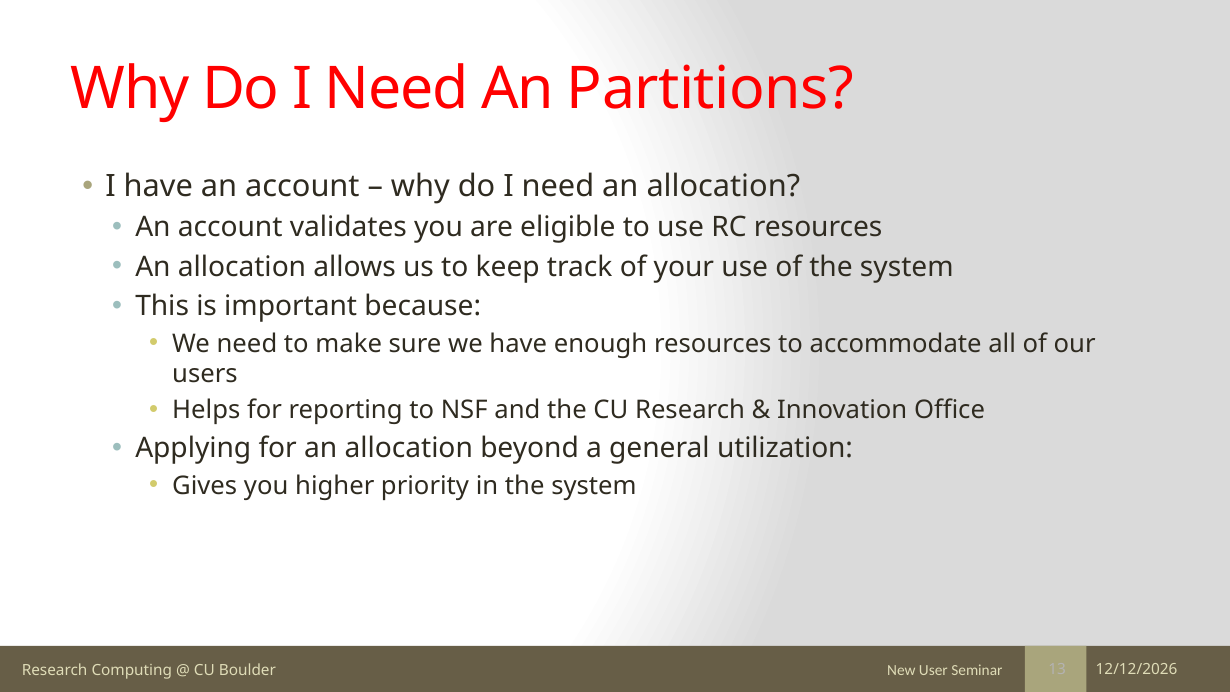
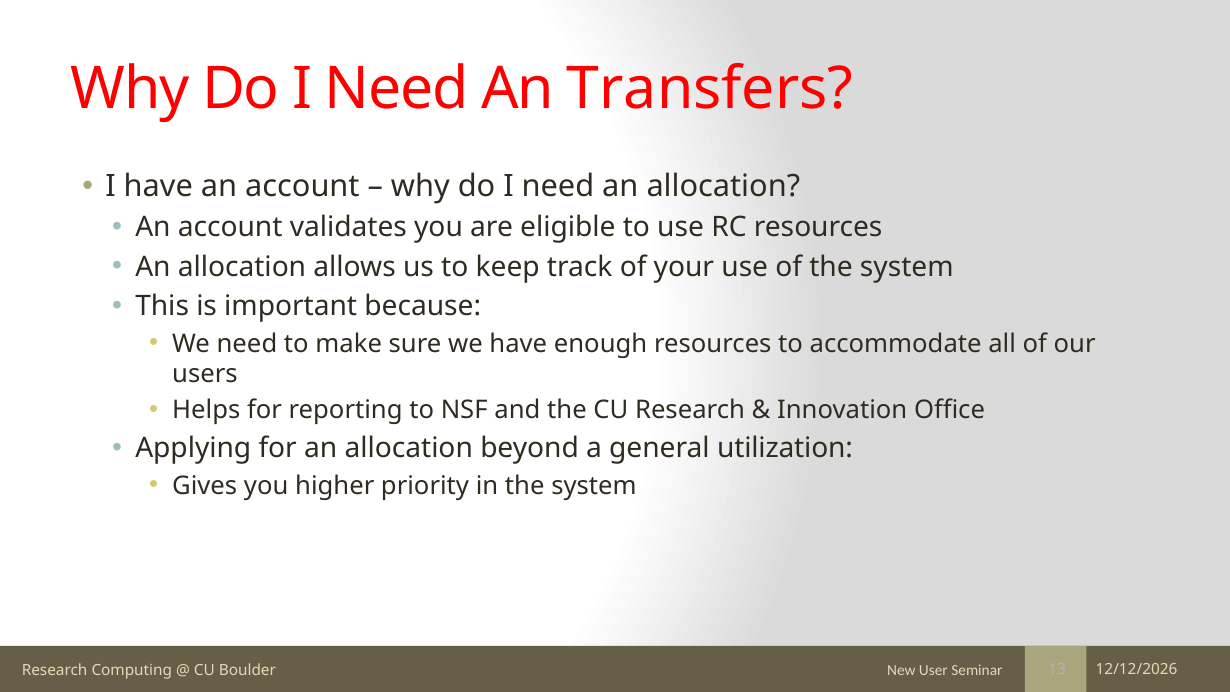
Partitions: Partitions -> Transfers (710, 89)
